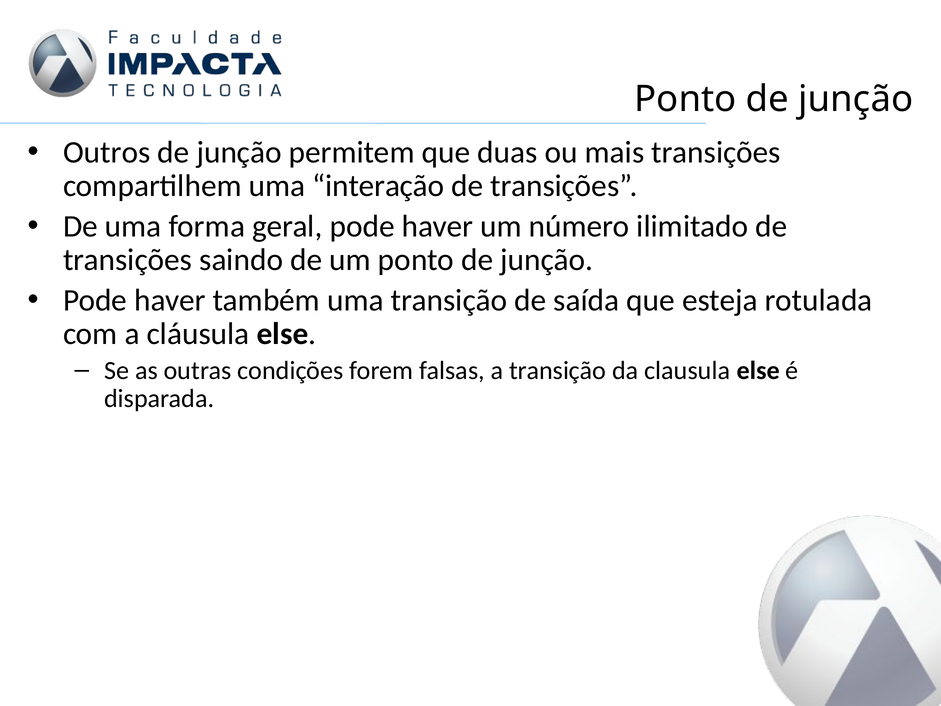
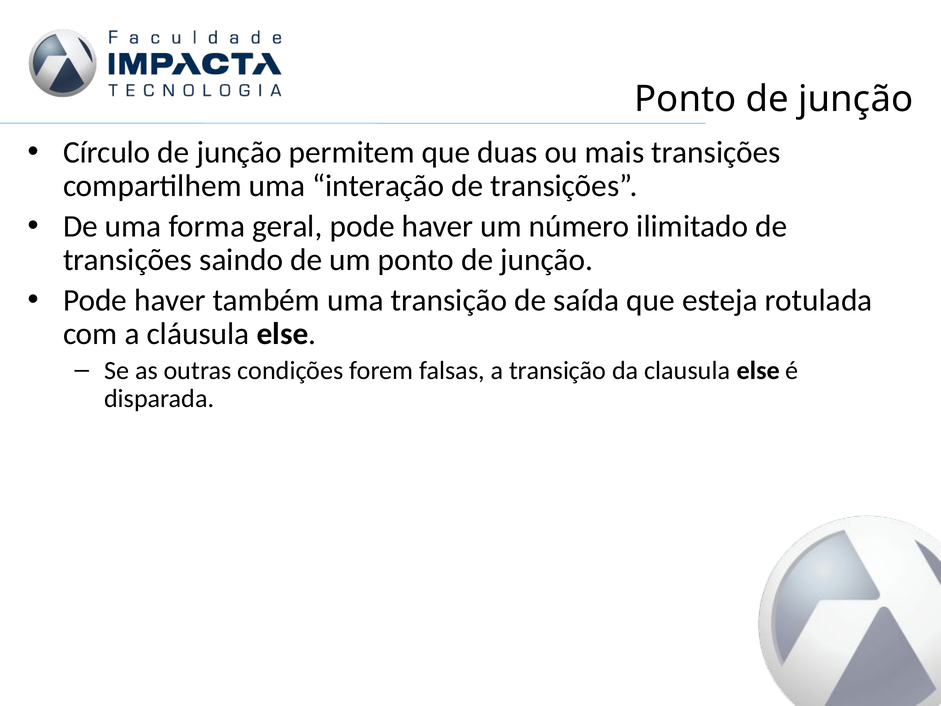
Outros: Outros -> Círculo (107, 152)
